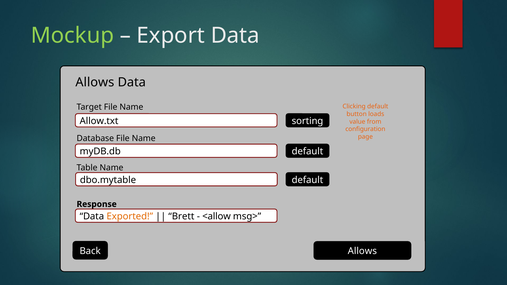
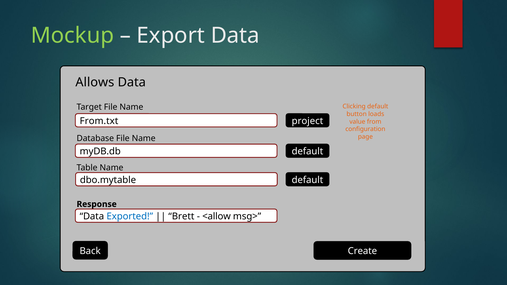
Allow.txt: Allow.txt -> From.txt (99, 121)
sorting: sorting -> project (307, 121)
Exported colour: orange -> blue (130, 216)
Allows: Allows -> Create (362, 251)
